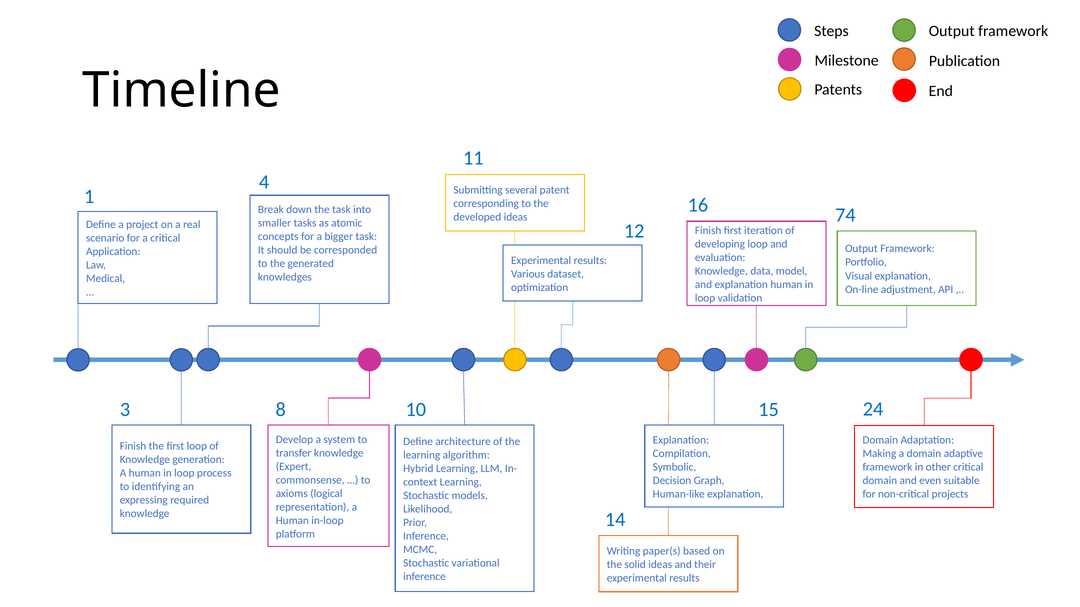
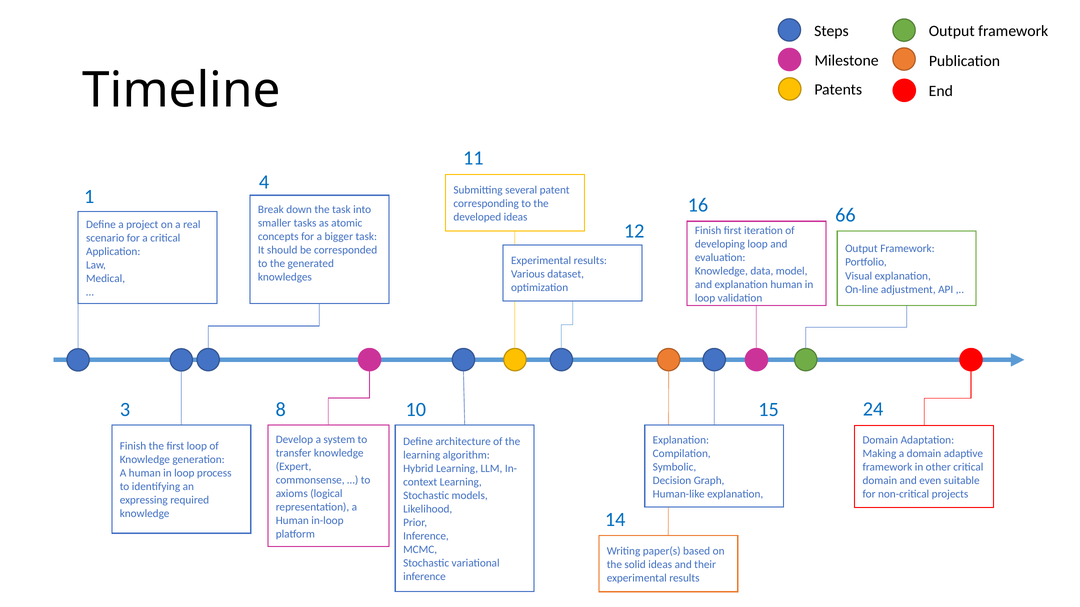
74: 74 -> 66 (845, 215)
